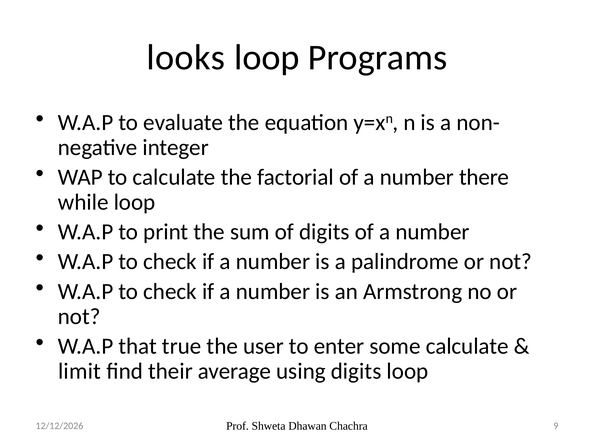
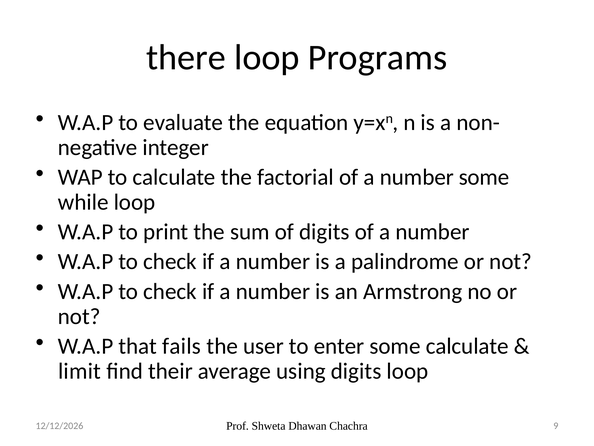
looks: looks -> there (186, 58)
number there: there -> some (484, 177)
true: true -> fails (182, 346)
